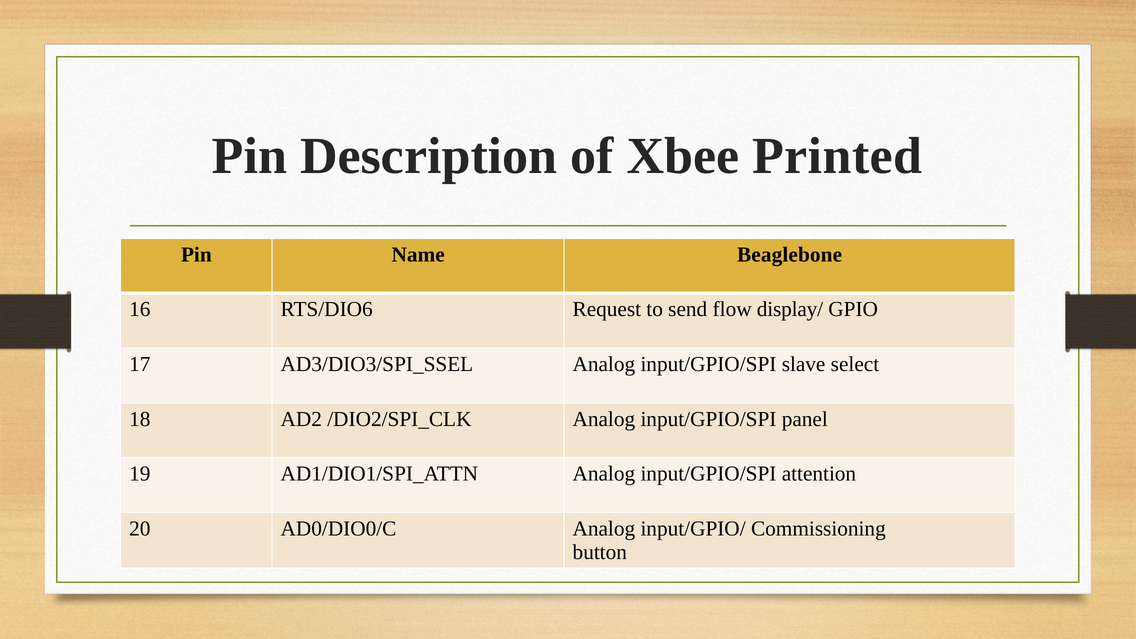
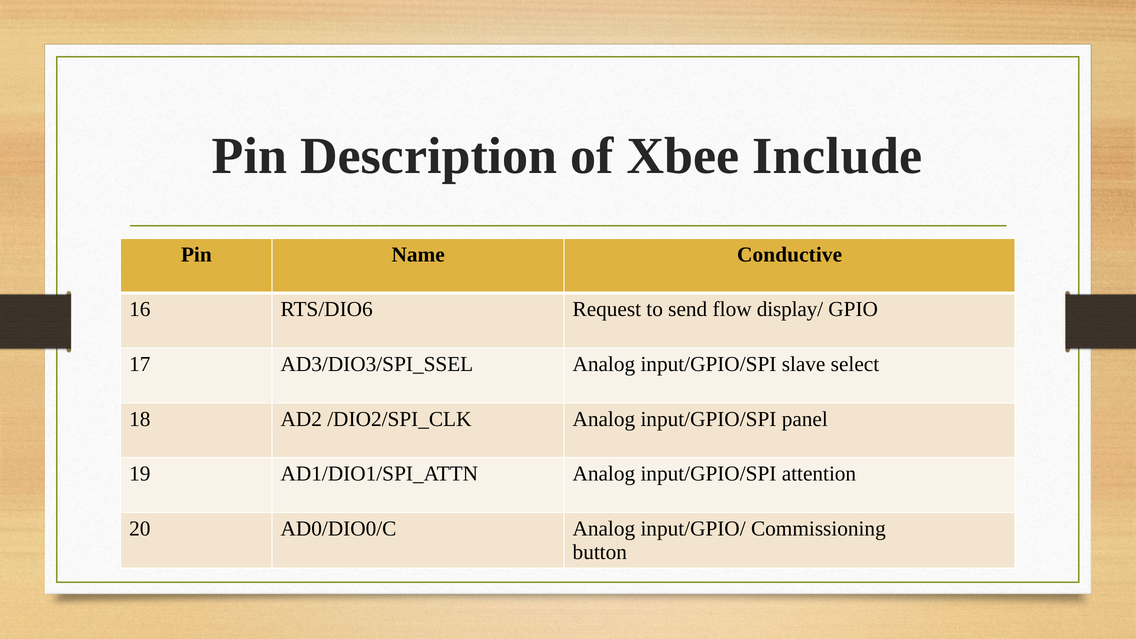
Printed: Printed -> Include (837, 156)
Beaglebone: Beaglebone -> Conductive (790, 255)
